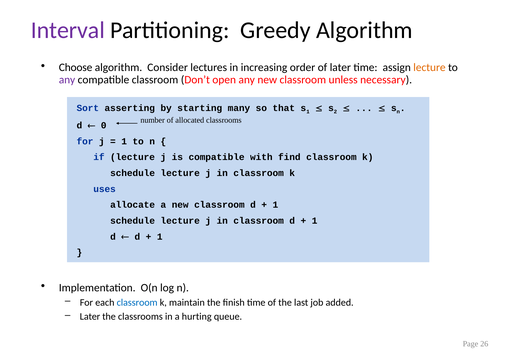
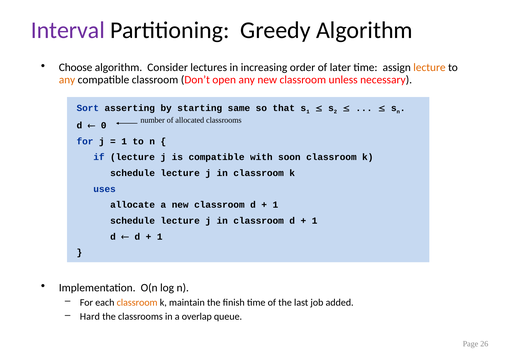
any colour: purple -> orange (67, 80)
many: many -> same (239, 108)
find: find -> soon (289, 157)
classroom colour: blue -> orange (137, 302)
Later: Later -> Hard (90, 316)
hurting: hurting -> overlap (197, 316)
